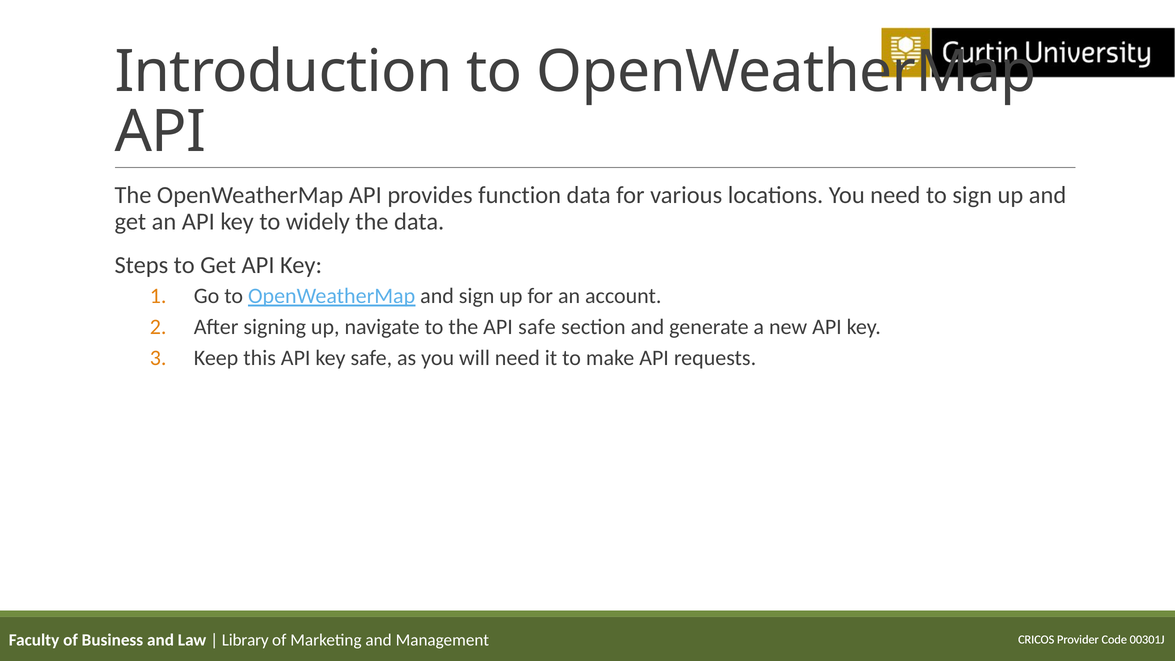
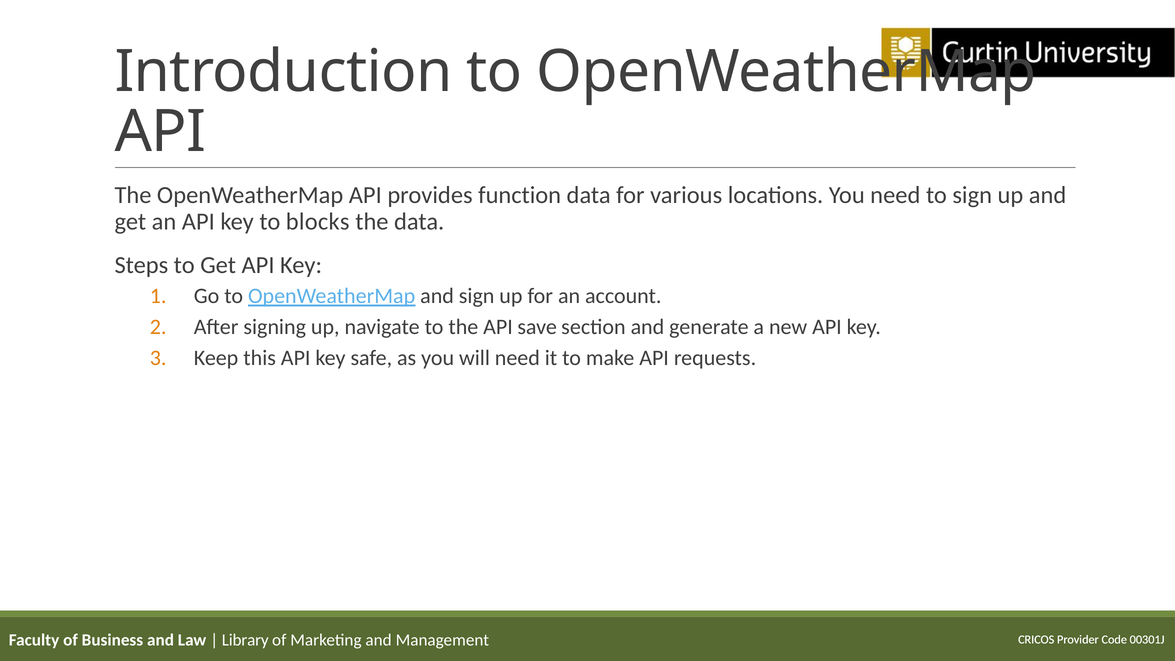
widely: widely -> blocks (318, 222)
API safe: safe -> save (537, 327)
